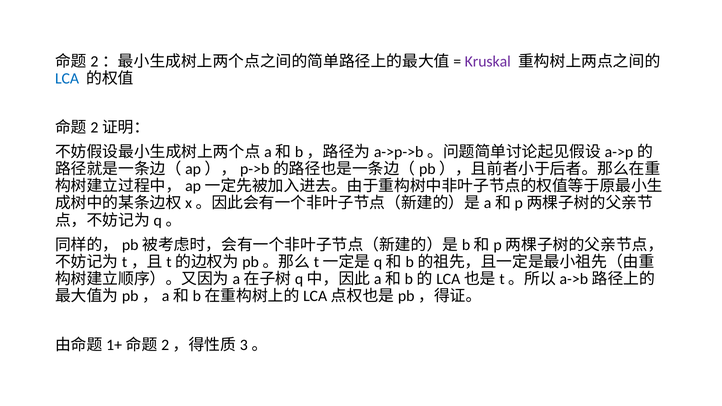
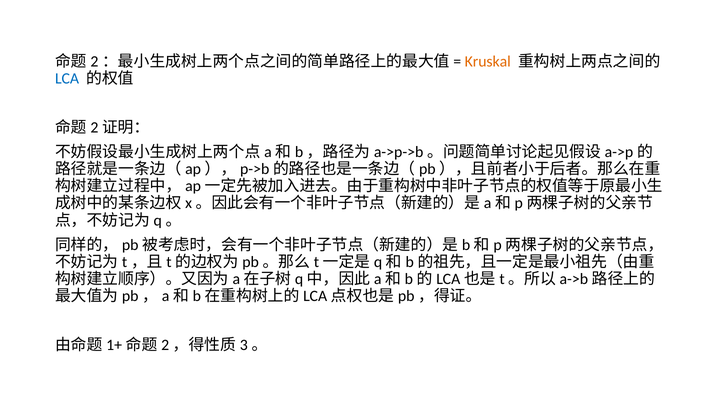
Kruskal colour: purple -> orange (488, 61)
